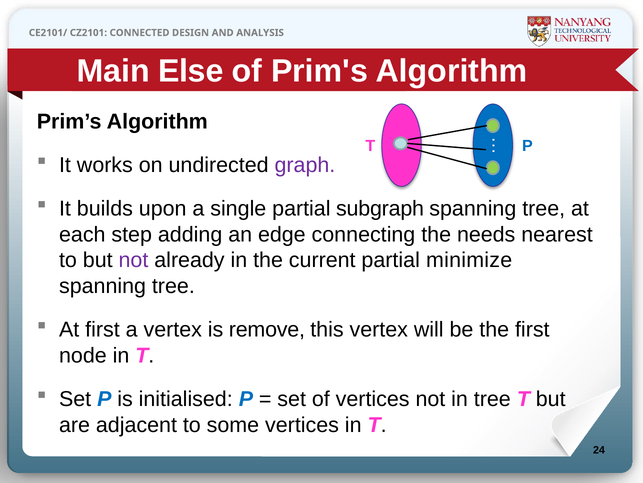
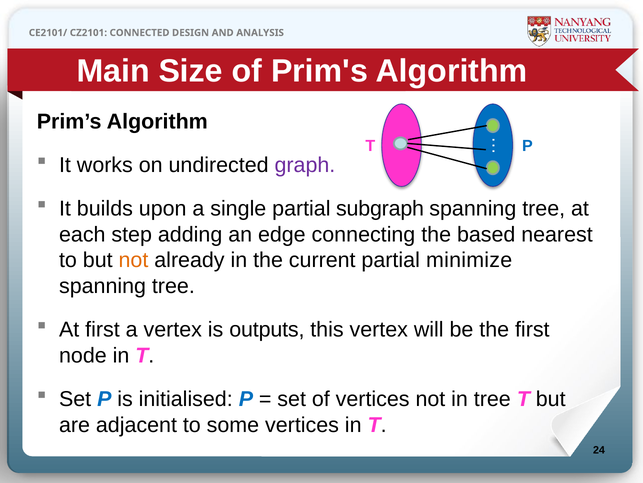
Else: Else -> Size (191, 71)
needs: needs -> based (486, 234)
not colour: purple -> orange (133, 260)
remove: remove -> outputs (267, 329)
